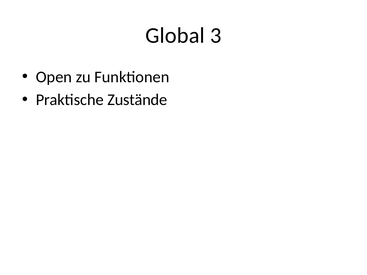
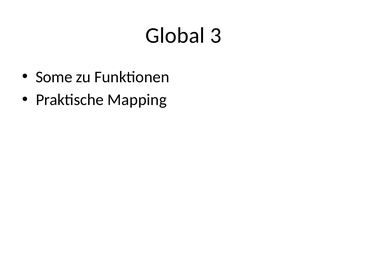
Open: Open -> Some (54, 77)
Zustände: Zustände -> Mapping (137, 100)
